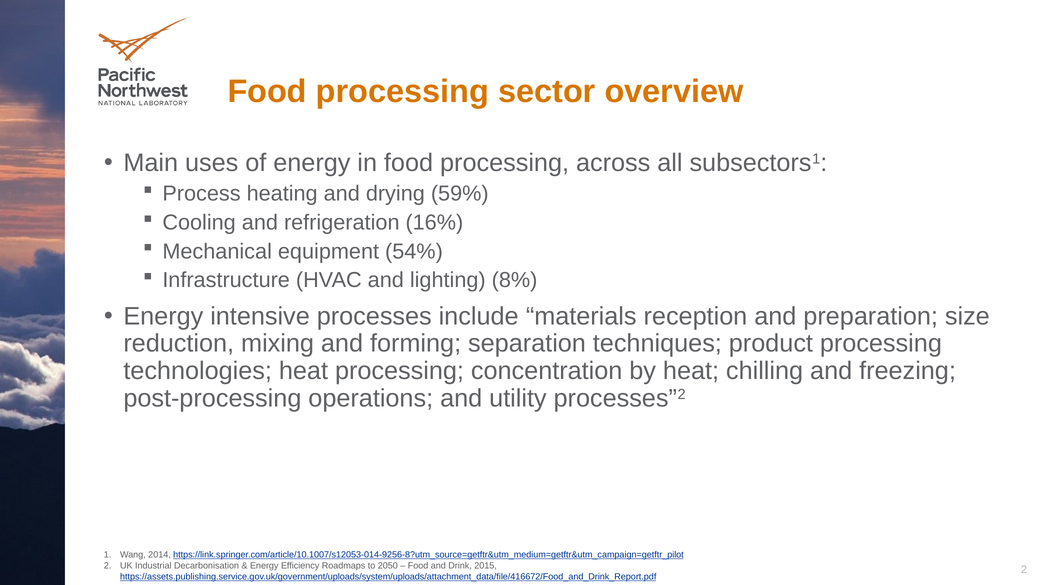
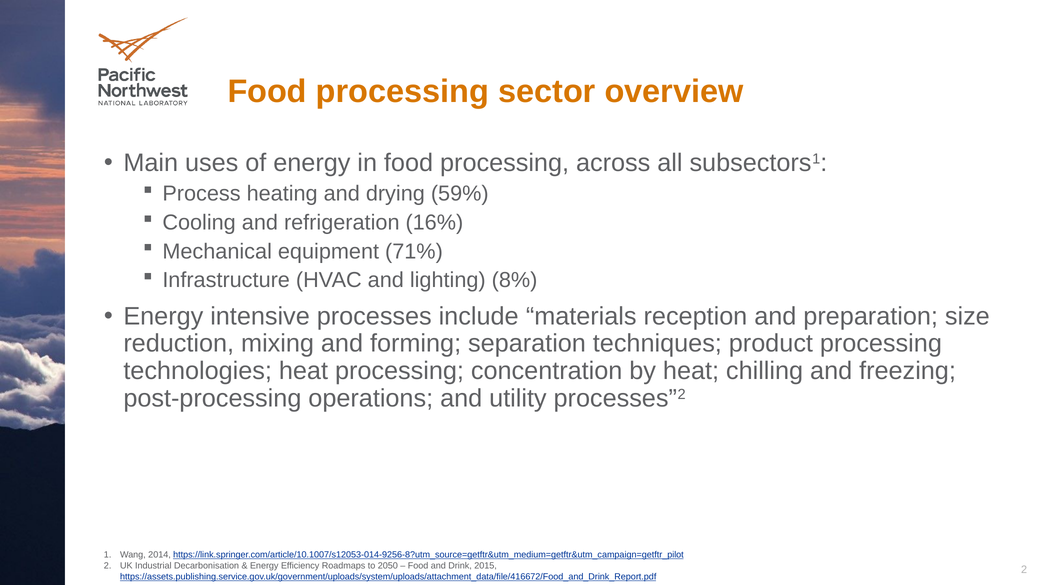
54%: 54% -> 71% (414, 251)
